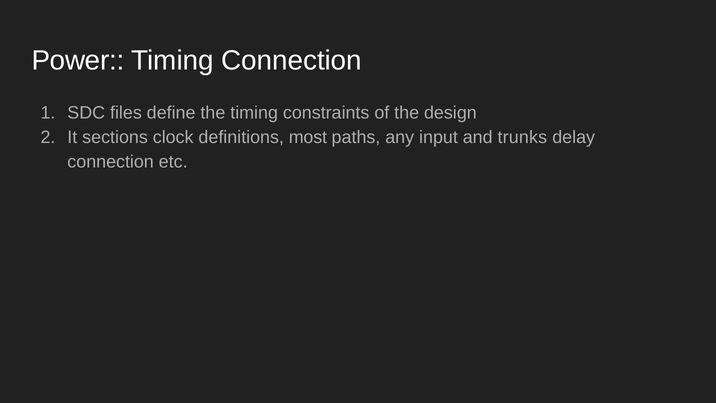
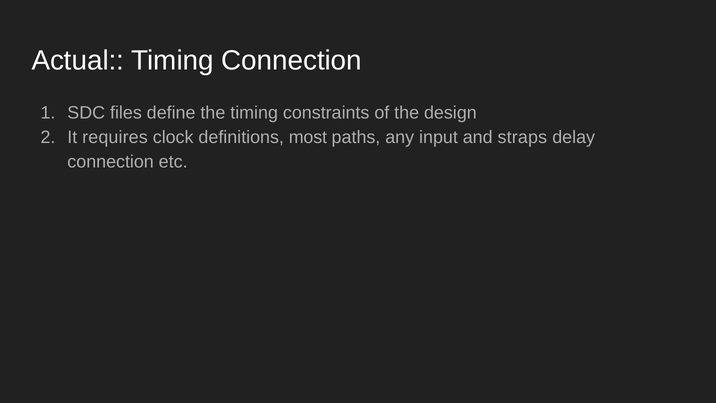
Power: Power -> Actual (78, 61)
sections: sections -> requires (115, 137)
trunks: trunks -> straps (522, 137)
